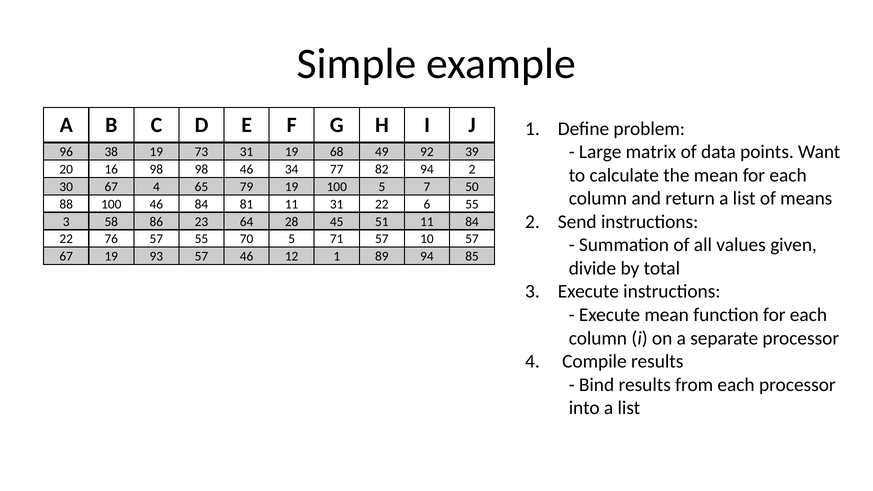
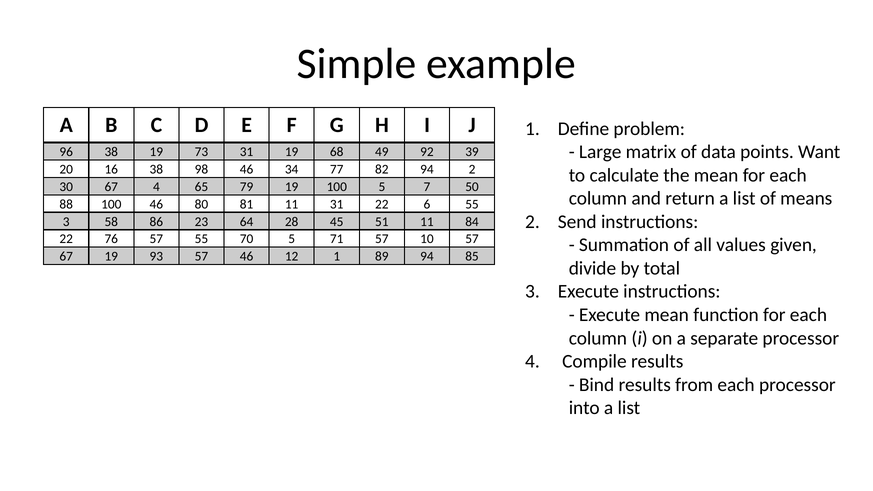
16 98: 98 -> 38 (156, 169)
46 84: 84 -> 80 (201, 204)
